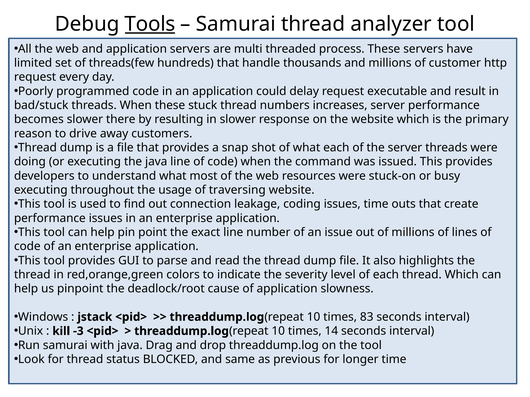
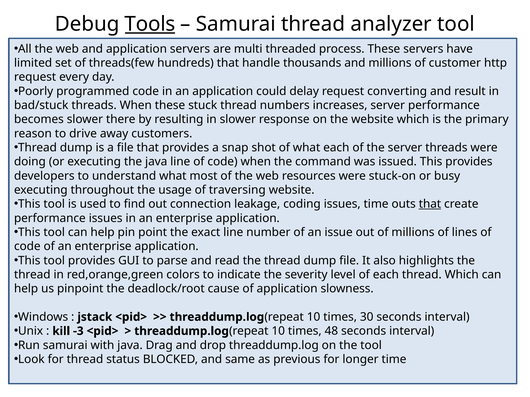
executable: executable -> converting (397, 91)
that underline: none -> present (430, 204)
83: 83 -> 30 (367, 317)
14: 14 -> 48 (331, 331)
